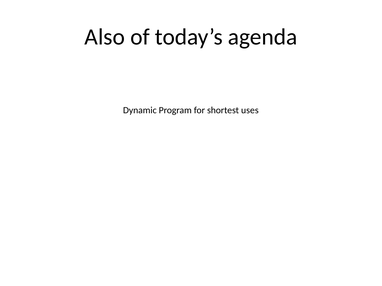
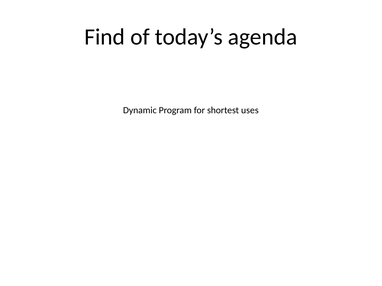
Also: Also -> Find (105, 37)
